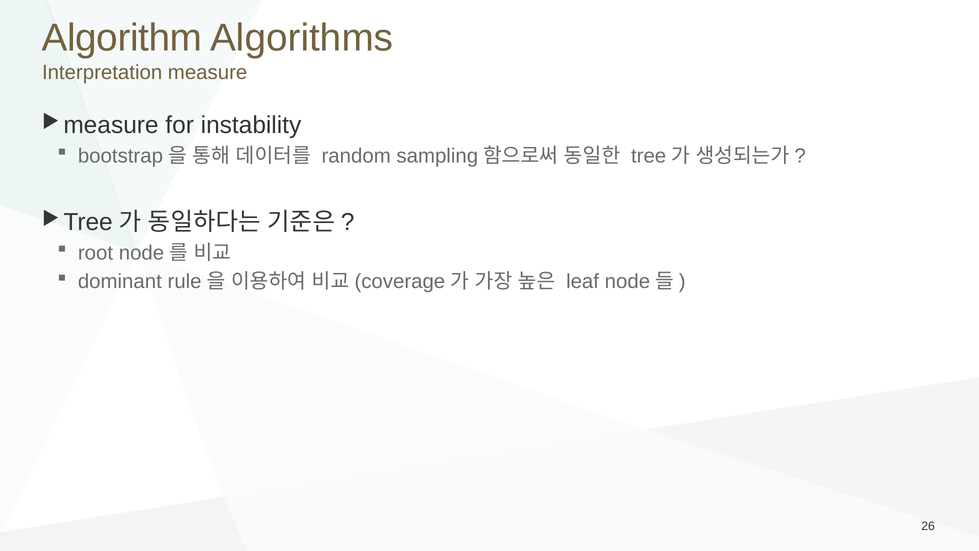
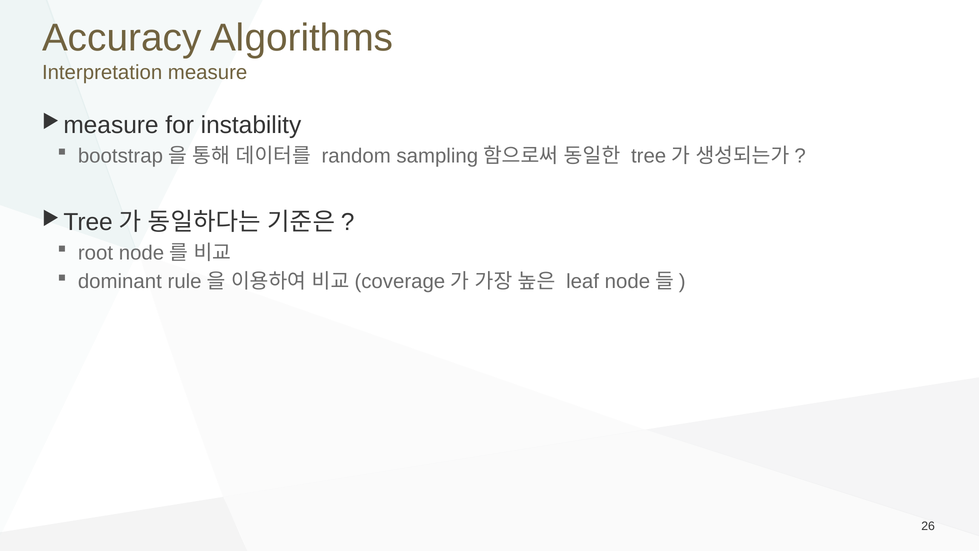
Algorithm: Algorithm -> Accuracy (122, 38)
